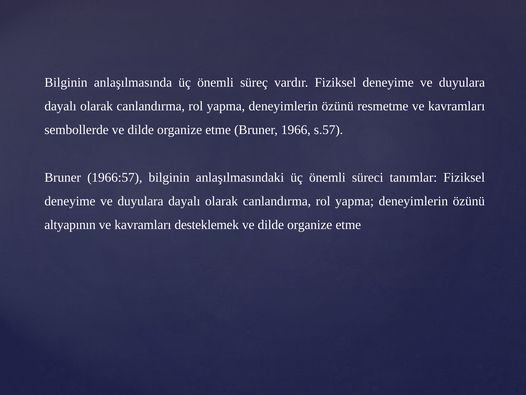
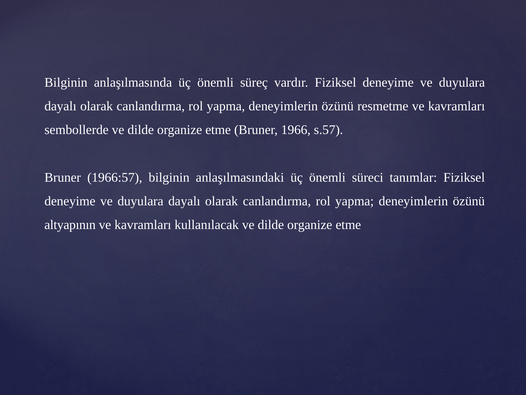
desteklemek: desteklemek -> kullanılacak (207, 224)
